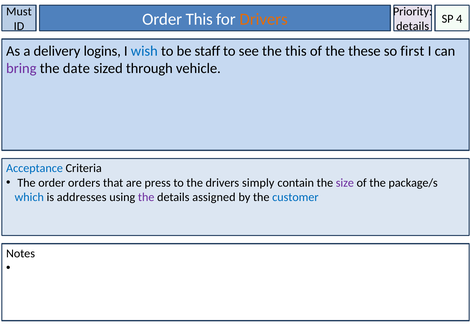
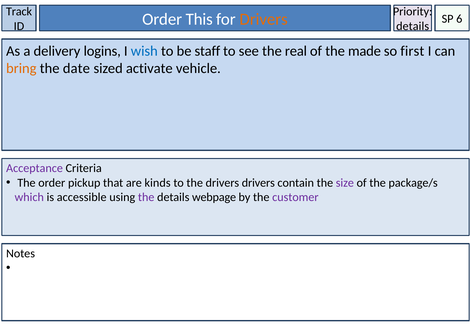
Must: Must -> Track (19, 12)
4: 4 -> 6 (459, 19)
the this: this -> real (296, 51)
these: these -> made (364, 51)
bring colour: purple -> orange (21, 68)
through: through -> activate (149, 68)
Acceptance colour: blue -> purple (34, 168)
orders: orders -> pickup (84, 183)
press: press -> kinds (158, 183)
drivers simply: simply -> drivers (258, 183)
which colour: blue -> purple (29, 197)
addresses: addresses -> accessible (82, 197)
assigned: assigned -> webpage (214, 197)
customer colour: blue -> purple (295, 197)
